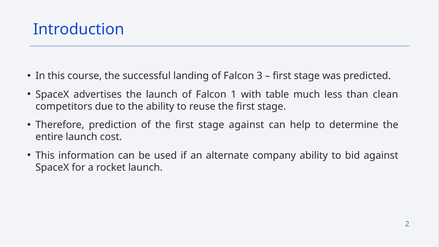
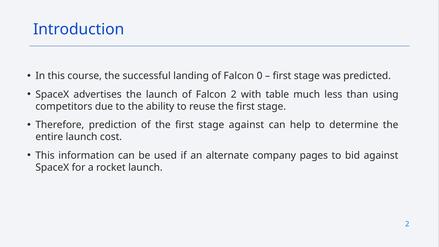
3: 3 -> 0 (260, 76)
Falcon 1: 1 -> 2 (234, 94)
clean: clean -> using (386, 94)
company ability: ability -> pages (314, 155)
